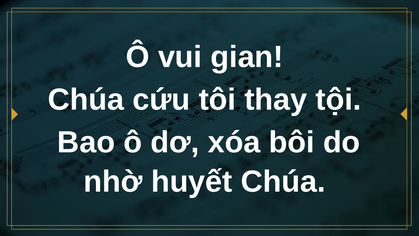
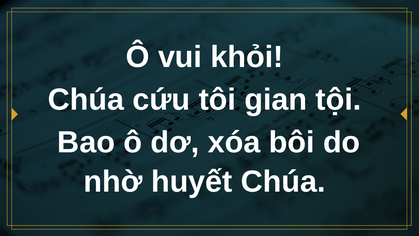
gian: gian -> khỏi (247, 57)
thay: thay -> gian (276, 100)
